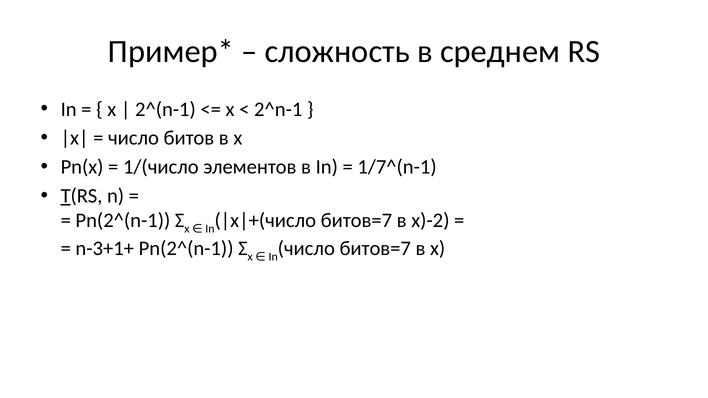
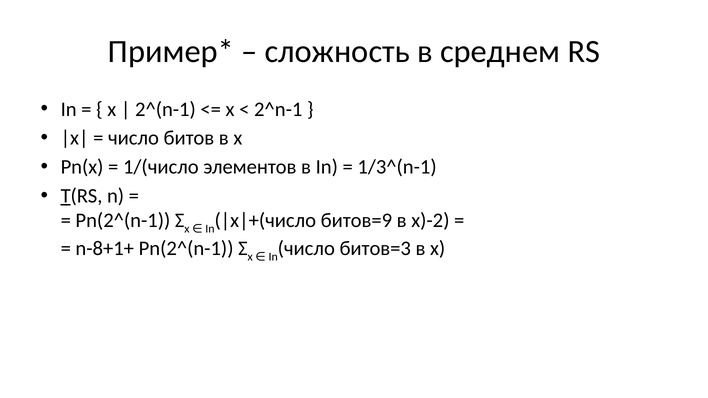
1/7^(n-1: 1/7^(n-1 -> 1/3^(n-1 (397, 167)
битов=7: битов=7 -> битов=9 (356, 221)
n-3+1+: n-3+1+ -> n-8+1+ (105, 249)
число битов=7: битов=7 -> битов=3 (375, 249)
